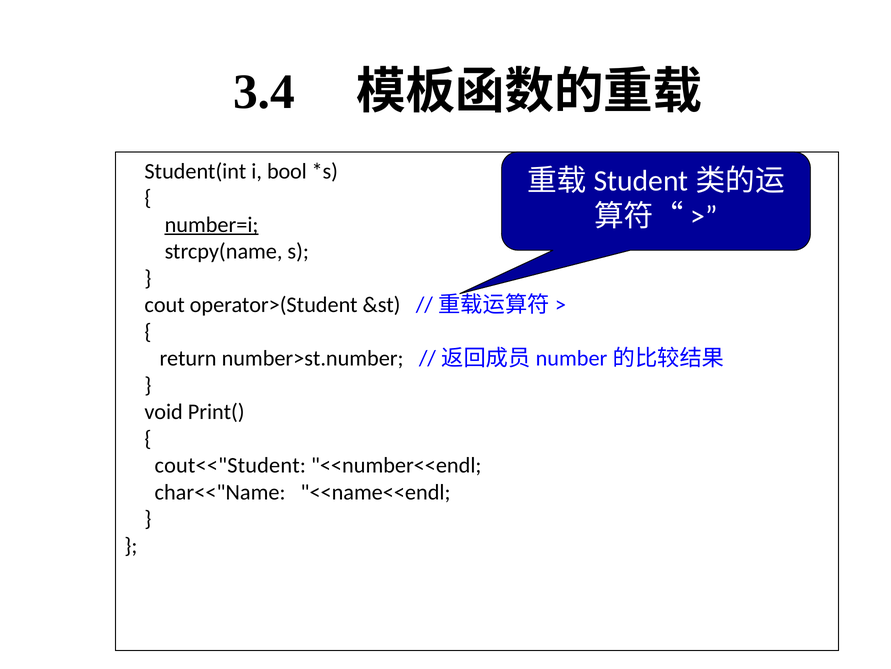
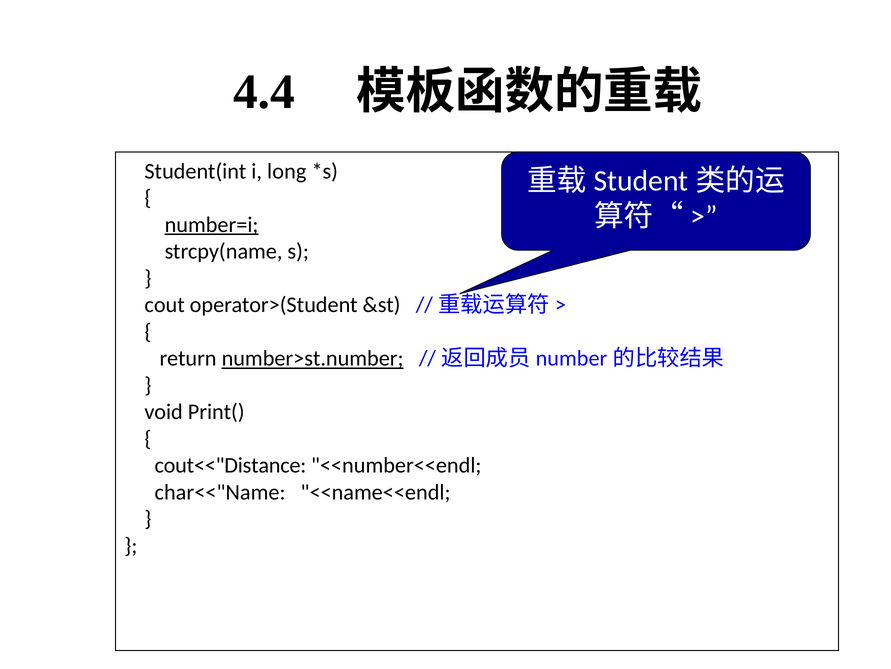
3.4: 3.4 -> 4.4 (264, 92)
bool: bool -> long (287, 171)
number>st.number underline: none -> present (313, 358)
cout<<"Student: cout<<"Student -> cout<<"Distance (230, 465)
